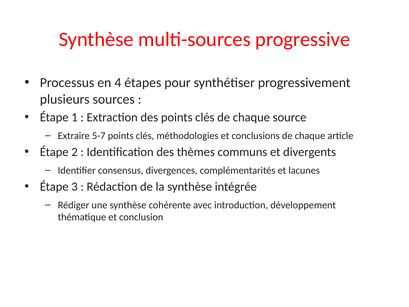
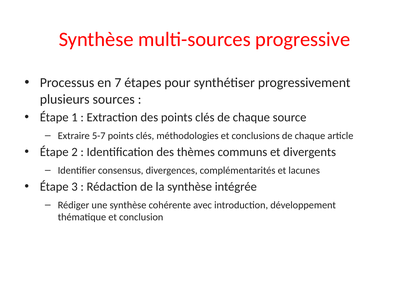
4: 4 -> 7 (118, 83)
